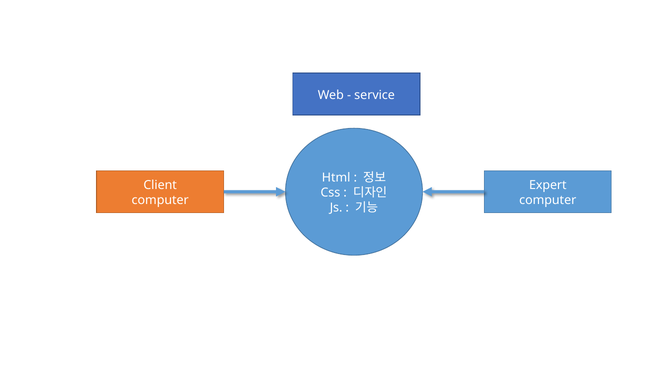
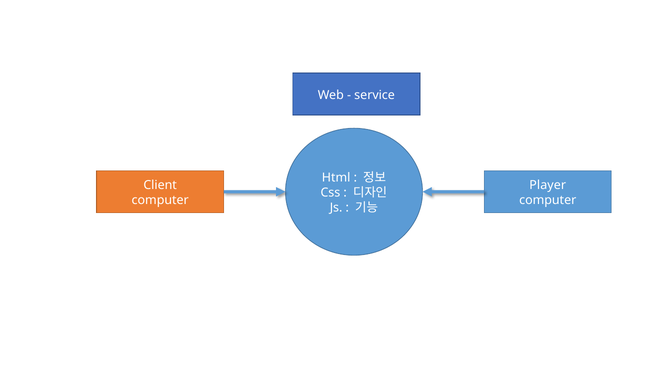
Expert: Expert -> Player (548, 185)
